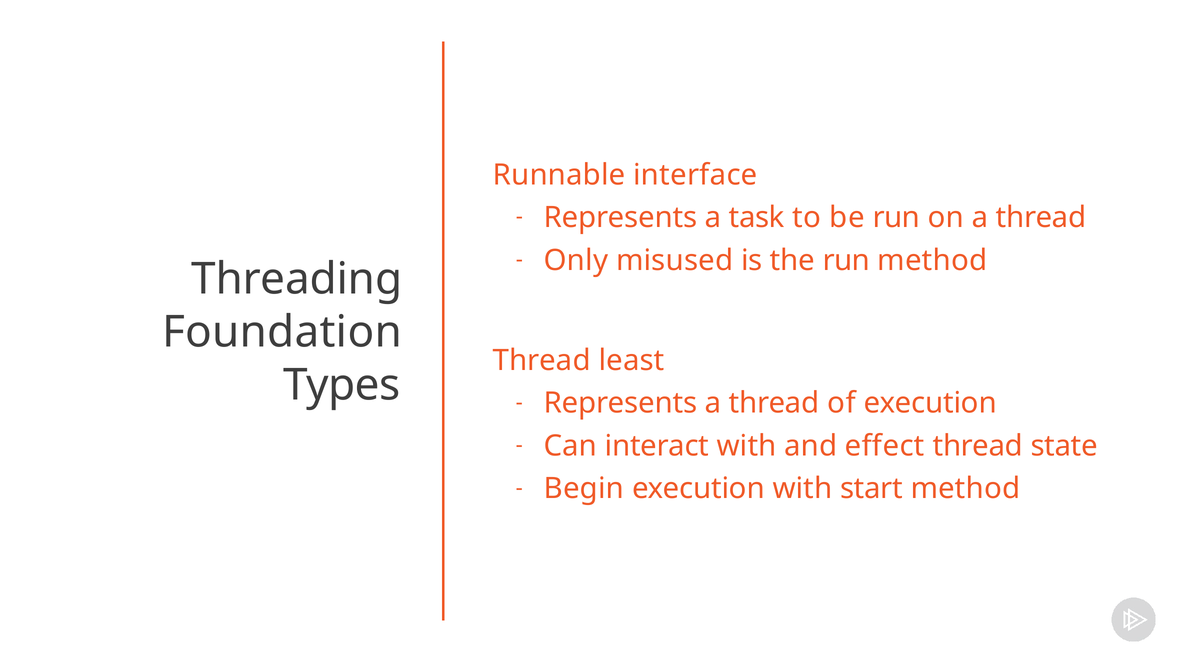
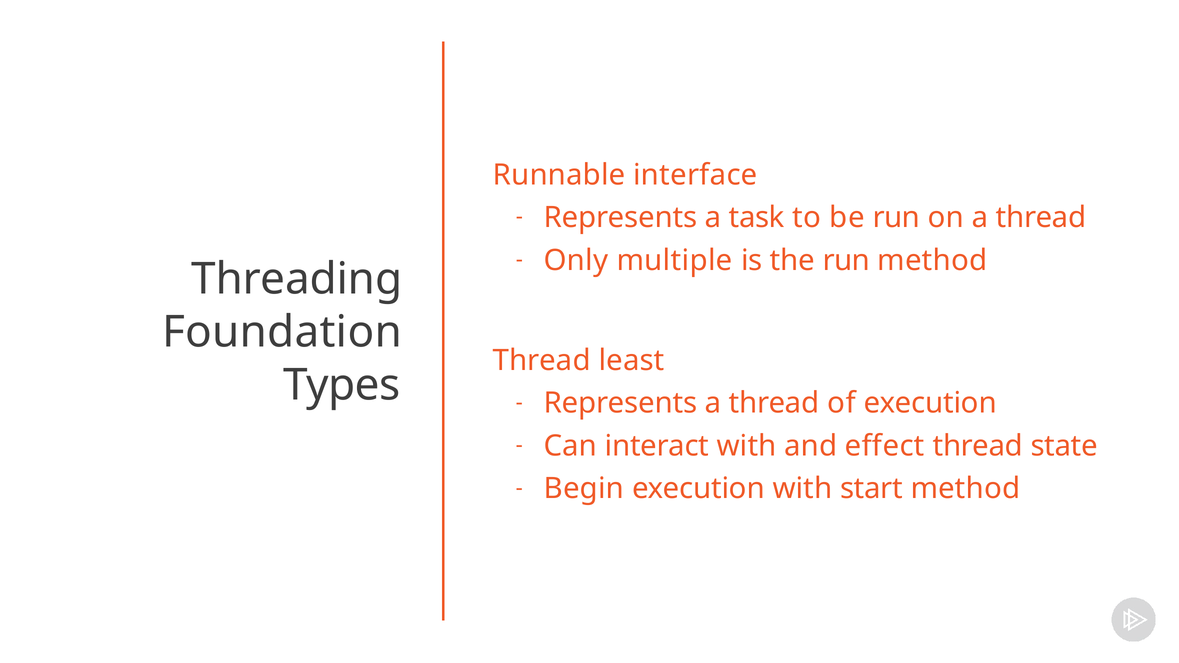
misused: misused -> multiple (675, 260)
